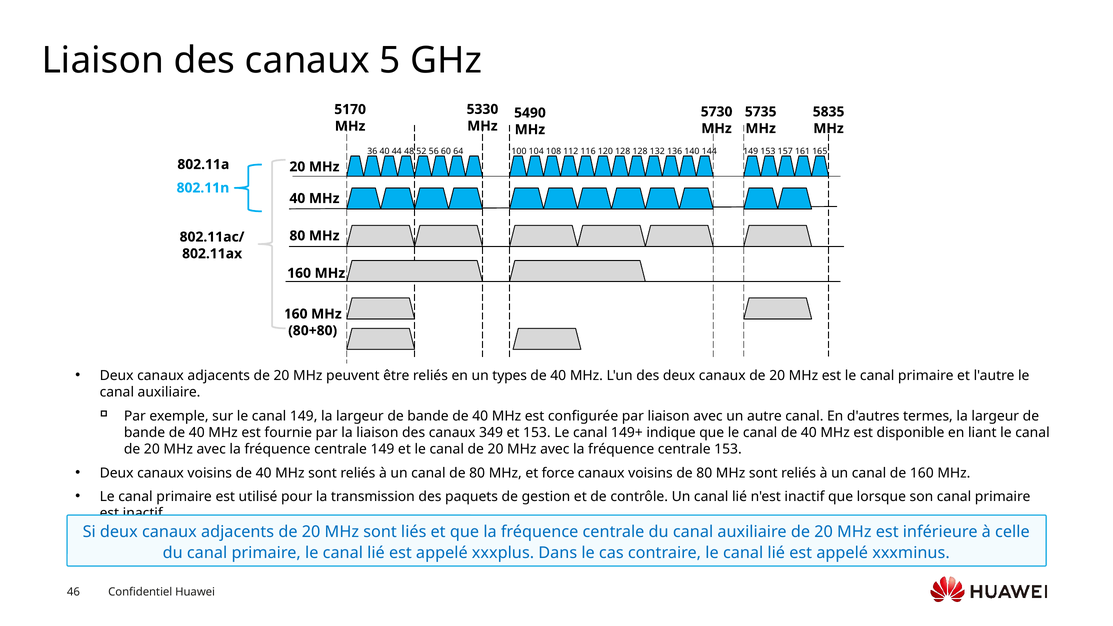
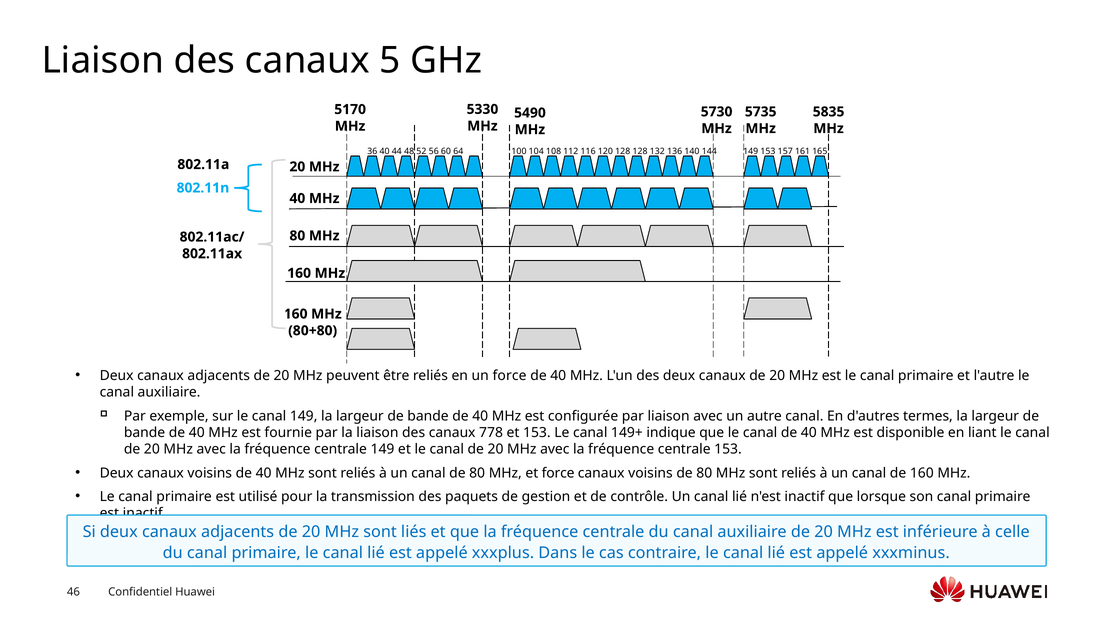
un types: types -> force (510, 376)
349: 349 -> 778 (491, 433)
